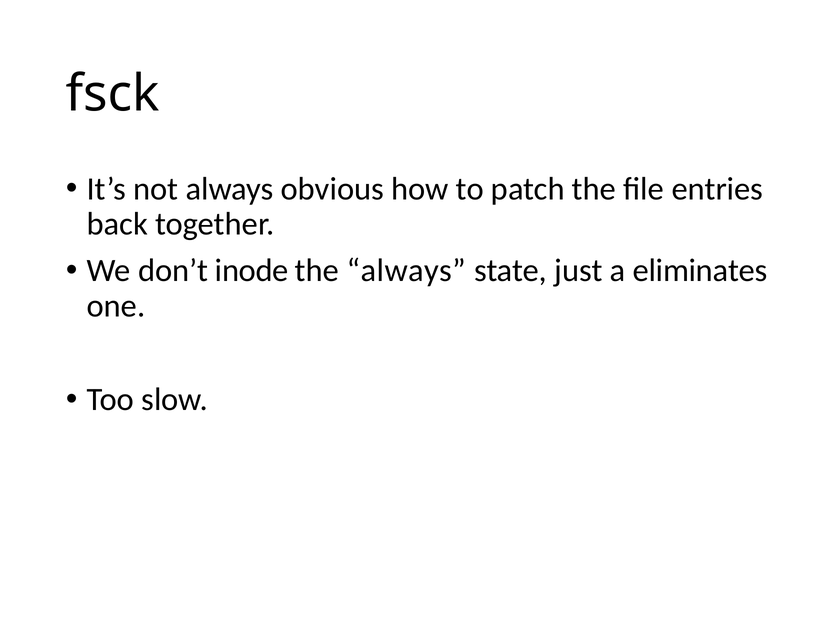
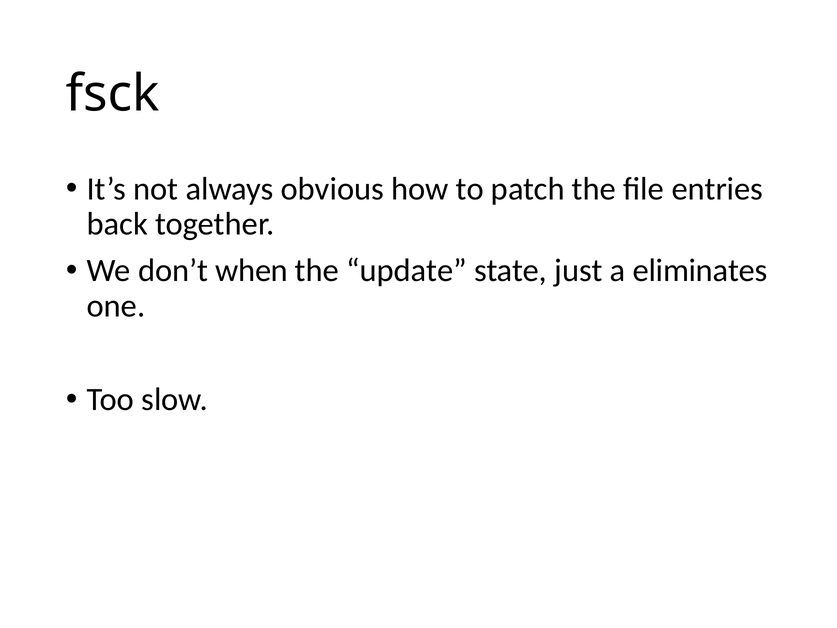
inode: inode -> when (252, 271)
the always: always -> update (407, 271)
